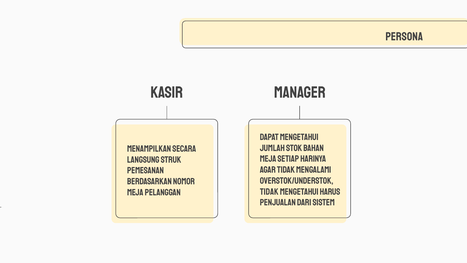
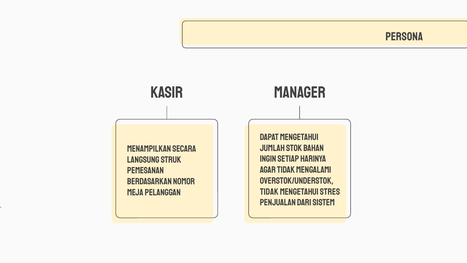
meja: meja -> ingin (268, 159)
harus: harus -> stres (330, 191)
